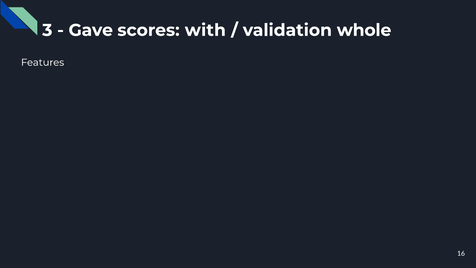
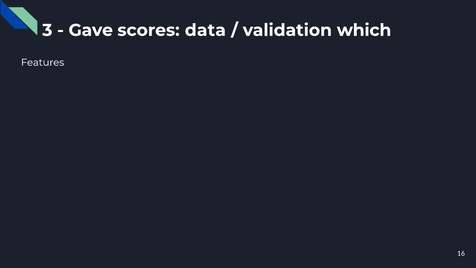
with: with -> data (205, 30)
whole: whole -> which (364, 30)
